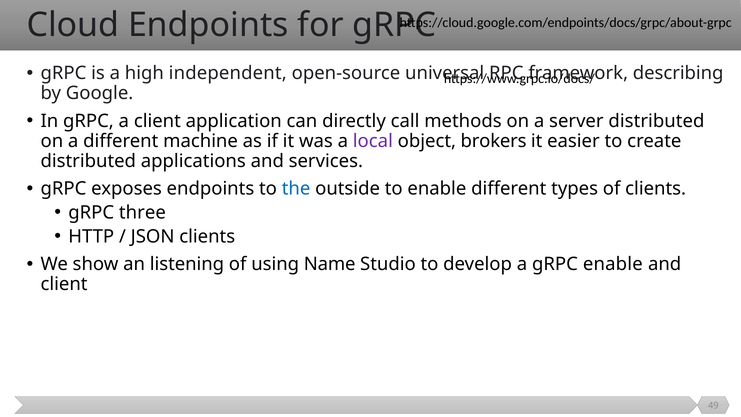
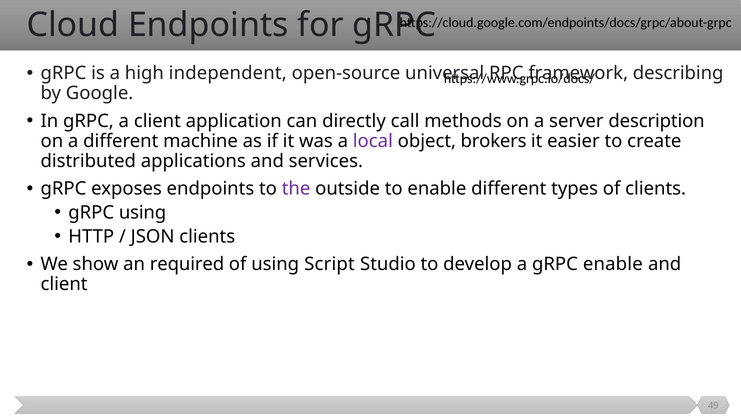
server distributed: distributed -> description (657, 121)
the colour: blue -> purple (296, 189)
gRPC three: three -> using (143, 212)
listening: listening -> required (187, 264)
Name: Name -> Script (330, 264)
